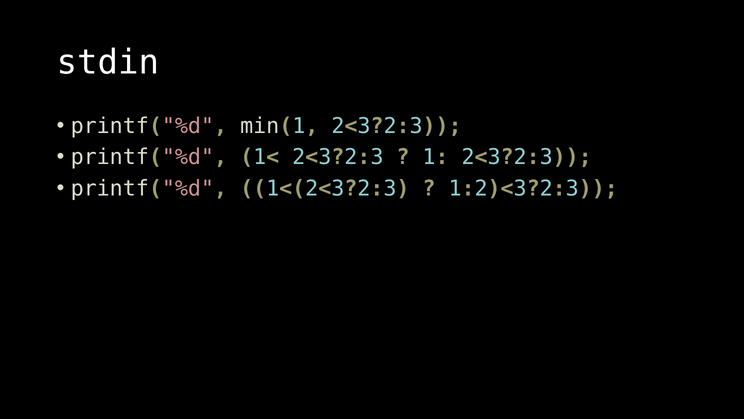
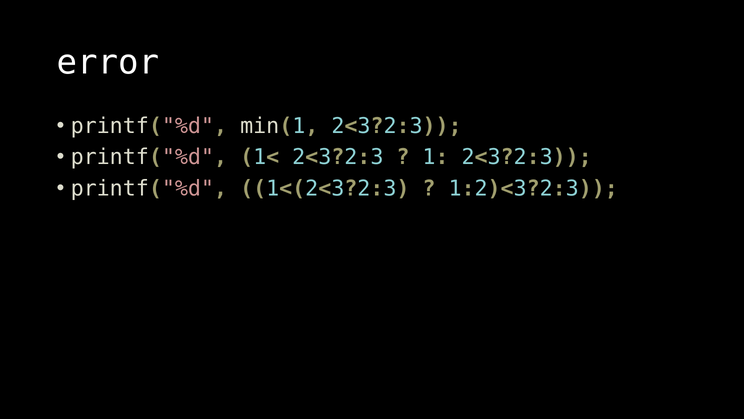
stdin: stdin -> error (108, 62)
